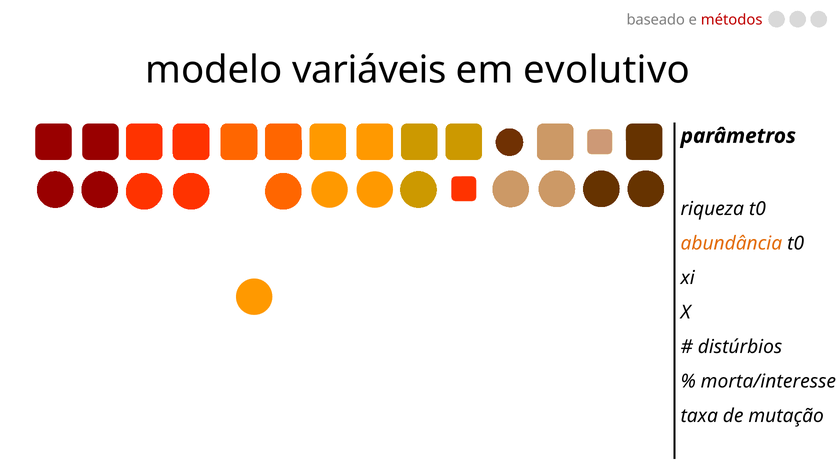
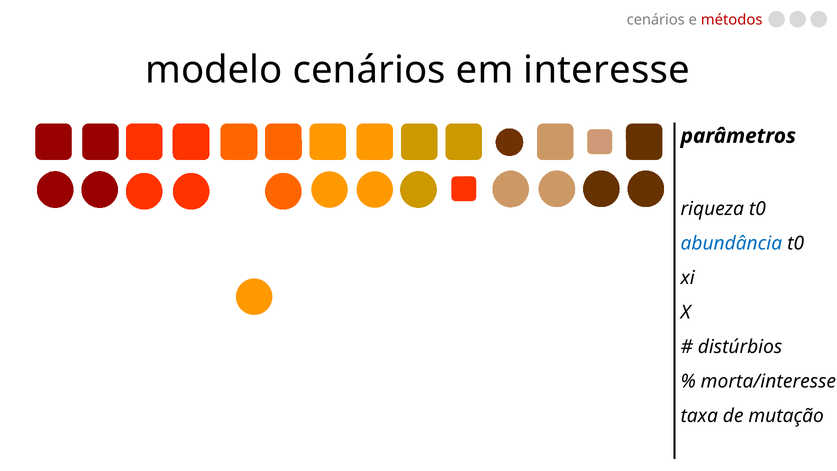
baseado: baseado -> cenários (656, 20)
modelo variáveis: variáveis -> cenários (369, 70)
evolutivo: evolutivo -> interesse (607, 70)
abundância colour: orange -> blue (731, 243)
